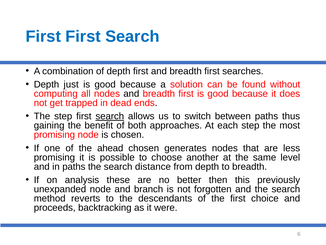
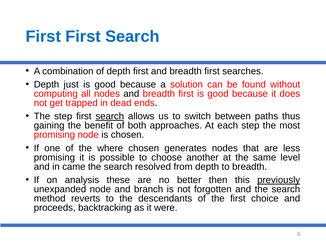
ahead: ahead -> where (110, 148)
in paths: paths -> came (74, 166)
distance: distance -> resolved (153, 166)
previously underline: none -> present (279, 180)
